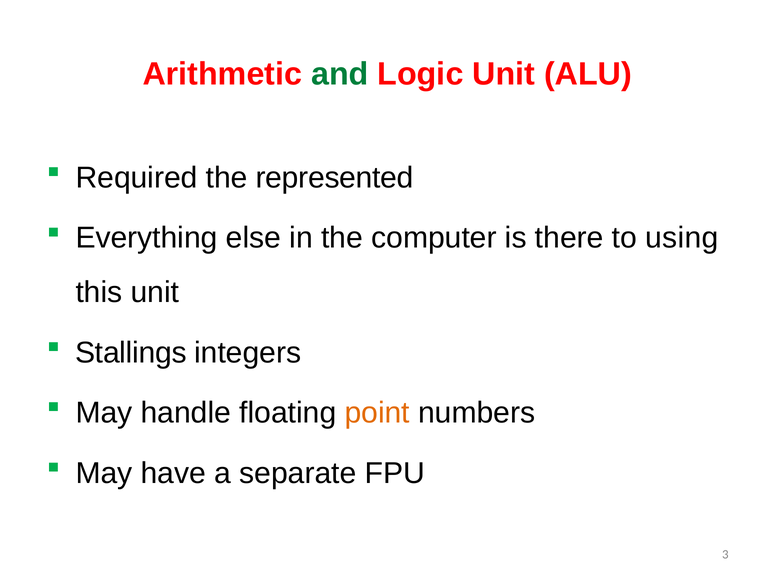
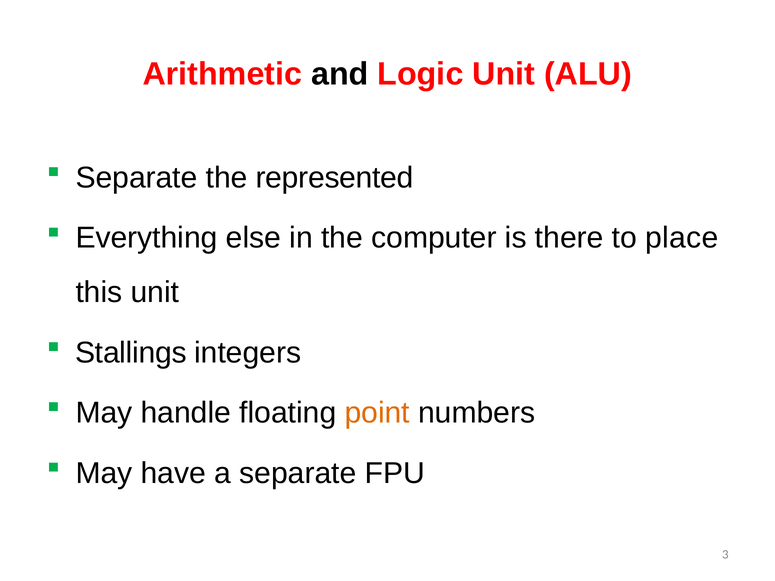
and colour: green -> black (340, 74)
Required: Required -> Separate (137, 178)
using: using -> place (682, 238)
